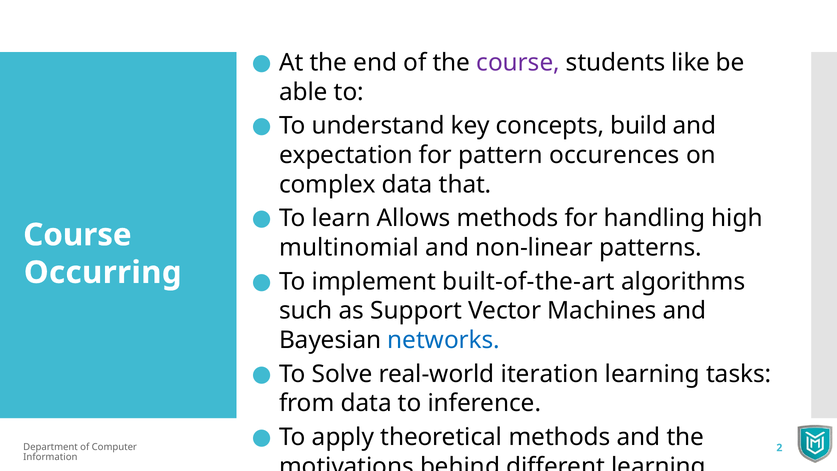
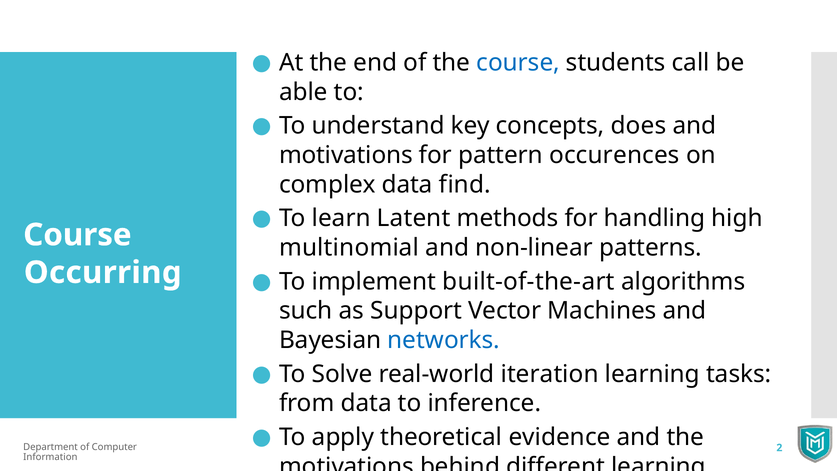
course colour: purple -> blue (518, 63)
like: like -> call (691, 63)
build: build -> does (638, 126)
expectation: expectation -> motivations (346, 155)
that: that -> find (465, 184)
Allows: Allows -> Latent (414, 218)
theoretical methods: methods -> evidence (560, 437)
